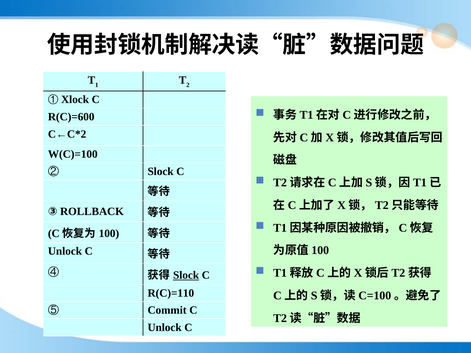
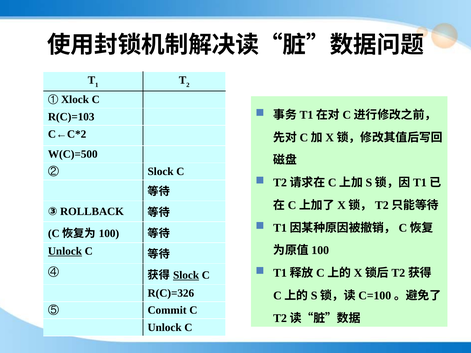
R(C)=600: R(C)=600 -> R(C)=103 (71, 117)
W(C)=100: W(C)=100 -> W(C)=500 (73, 154)
Unlock underline: none -> present (65, 251)
R(C)=110: R(C)=110 -> R(C)=326 (171, 293)
